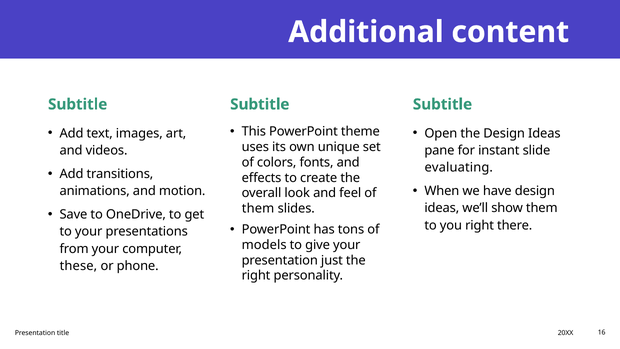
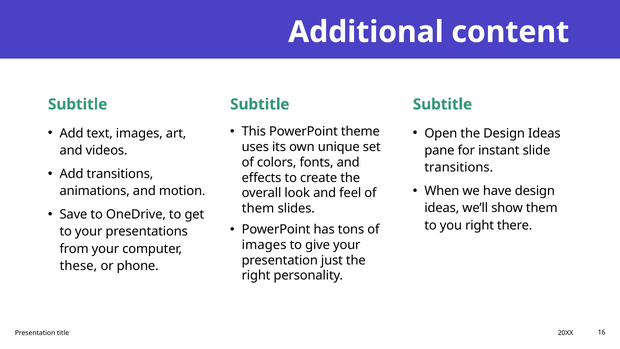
evaluating: evaluating -> transitions (459, 167)
models: models -> images (264, 245)
